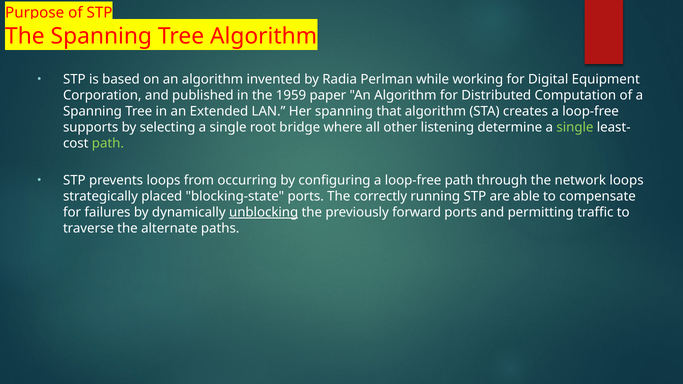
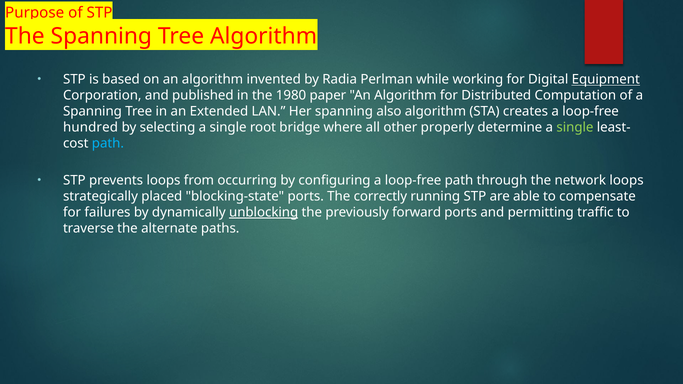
Equipment underline: none -> present (606, 80)
1959: 1959 -> 1980 (291, 96)
that: that -> also (389, 111)
supports: supports -> hundred (91, 127)
listening: listening -> properly (447, 127)
path colour: light green -> light blue (108, 143)
